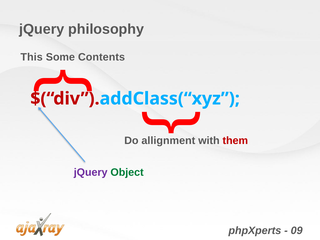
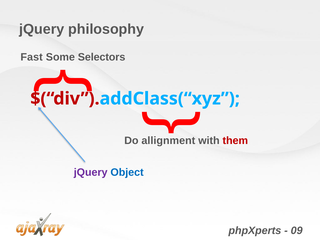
This: This -> Fast (32, 57)
Contents: Contents -> Selectors (102, 57)
Object colour: green -> blue (127, 172)
